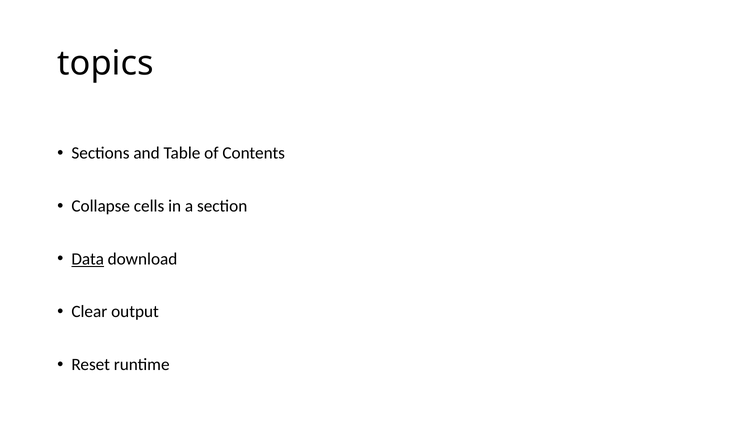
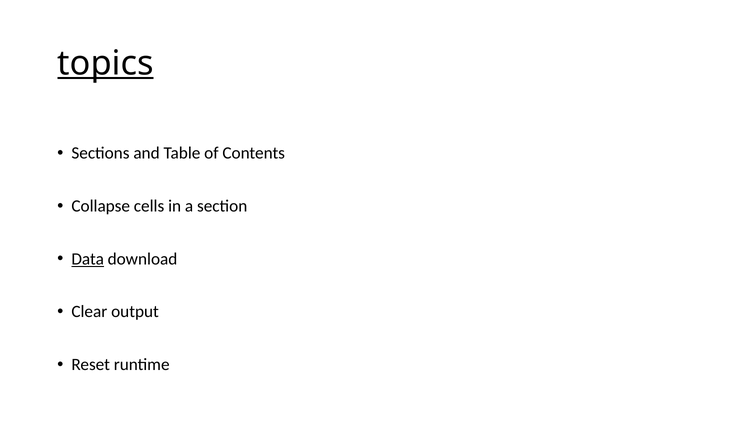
topics underline: none -> present (106, 63)
